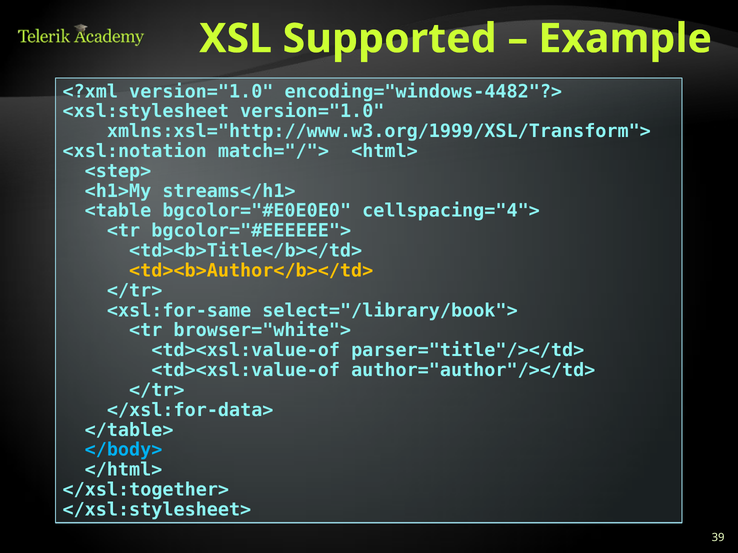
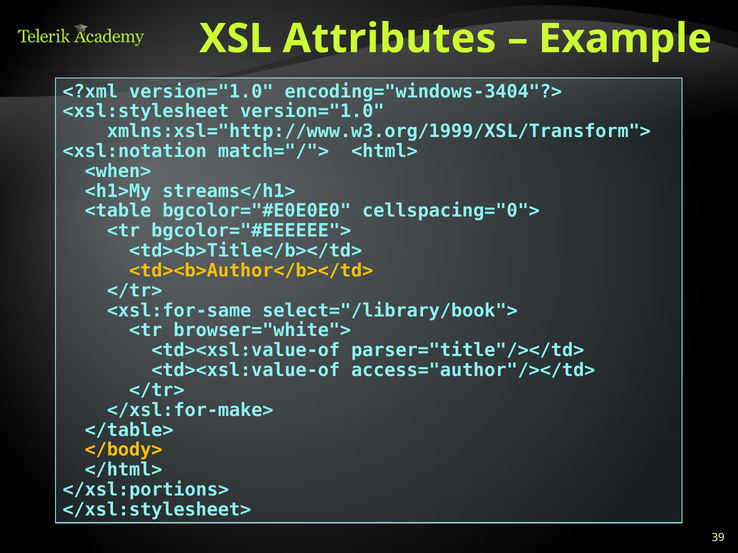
Supported: Supported -> Attributes (389, 39)
encoding="windows-4482"?>: encoding="windows-4482"?> -> encoding="windows-3404"?> (423, 92)
<step>: <step> -> <when> (118, 171)
cellspacing="4">: cellspacing="4"> -> cellspacing="0"> (451, 211)
author="author"/></td>: author="author"/></td> -> access="author"/></td> (473, 371)
</xsl:for-data>: </xsl:for-data> -> </xsl:for-make> (190, 410)
</body> colour: light blue -> yellow (124, 450)
</xsl:together>: </xsl:together> -> </xsl:portions> (146, 490)
